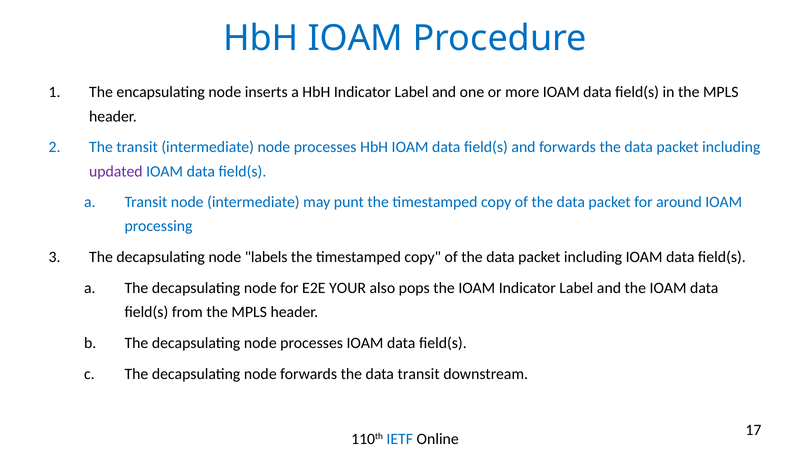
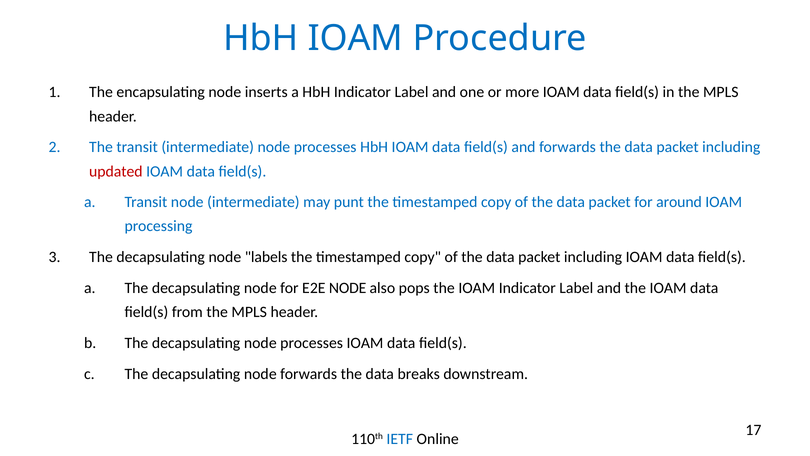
updated colour: purple -> red (116, 171)
E2E YOUR: YOUR -> NODE (348, 288)
data transit: transit -> breaks (419, 374)
